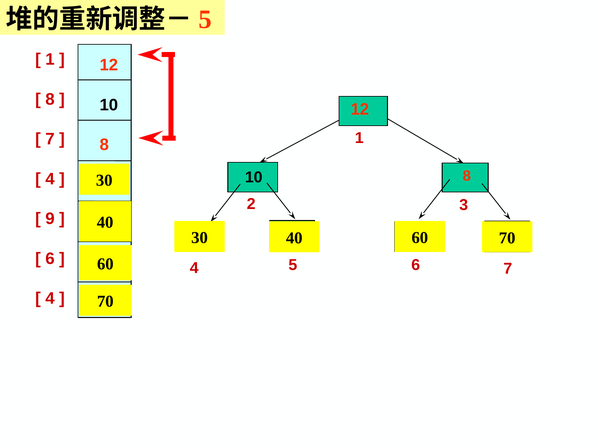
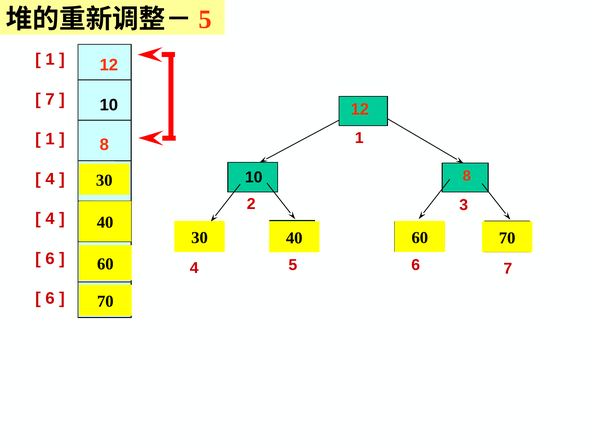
8: 8 -> 7 (50, 99)
7: 7 -> 1 (50, 139)
9: 9 -> 4 (50, 219)
4: 4 -> 6 (50, 299)
